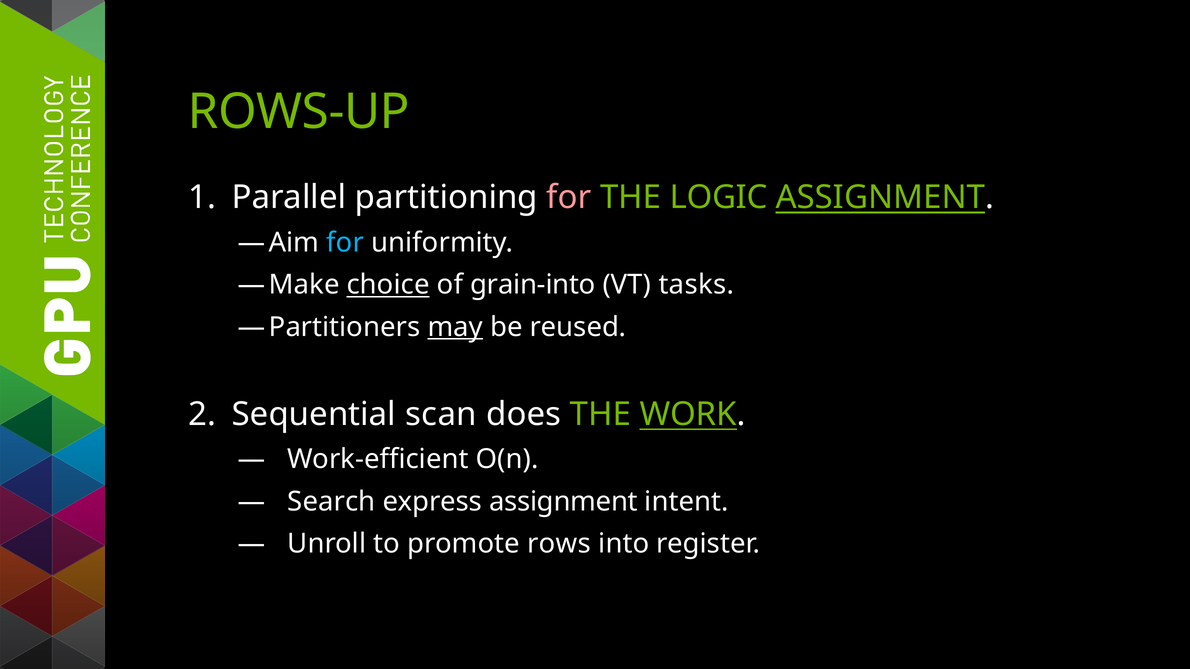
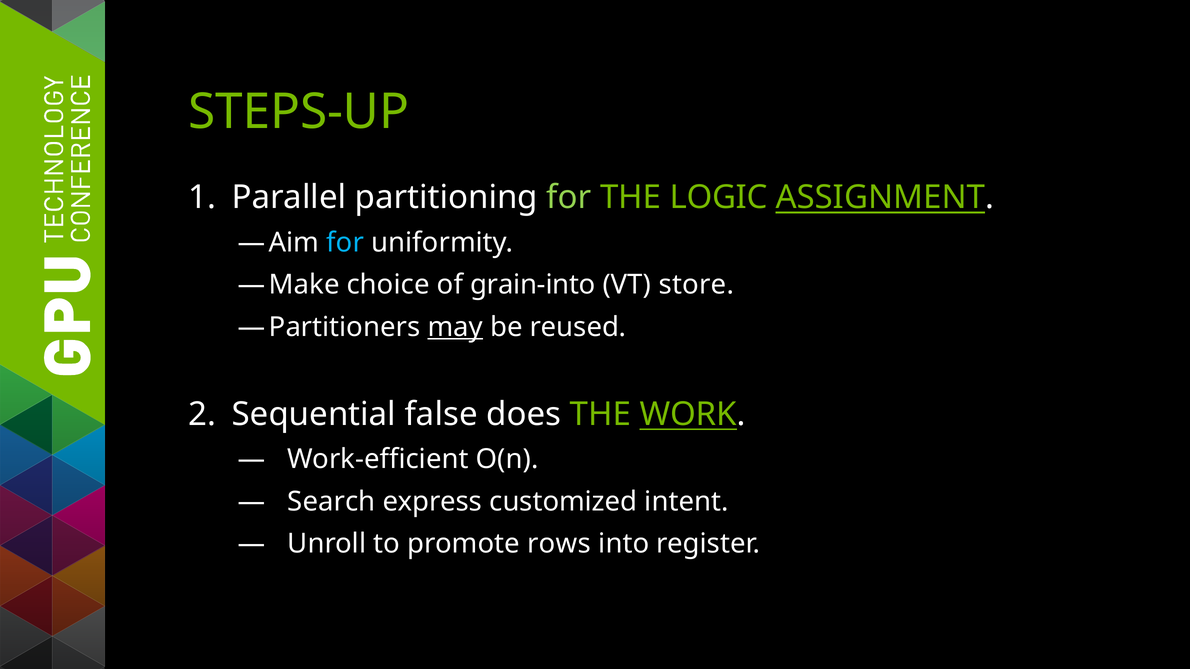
ROWS-UP: ROWS-UP -> STEPS-UP (299, 112)
for colour: pink -> light green (569, 198)
choice underline: present -> none (388, 285)
tasks: tasks -> store (696, 285)
scan: scan -> false (441, 414)
express assignment: assignment -> customized (563, 502)
